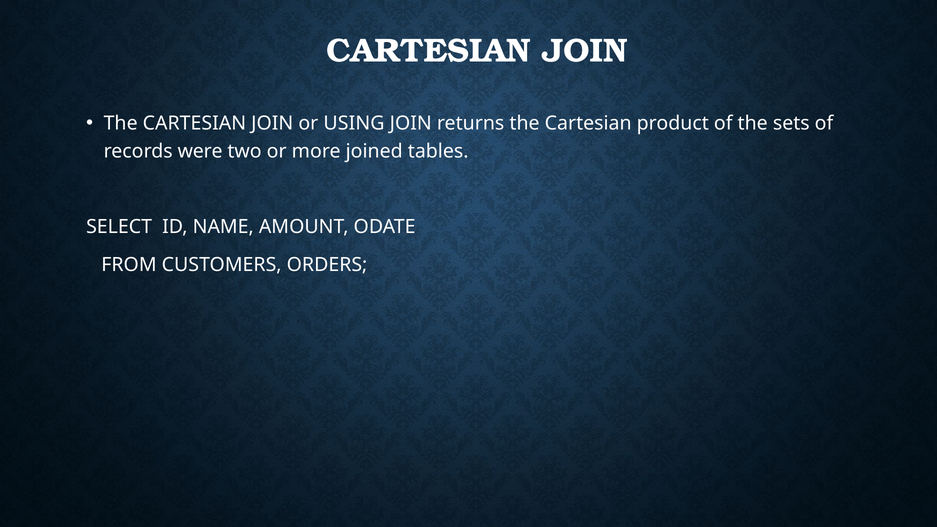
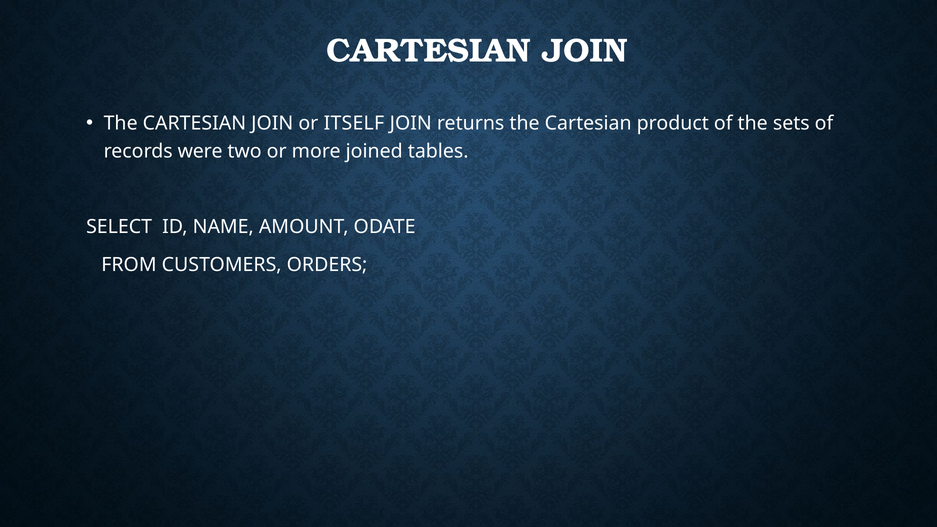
USING: USING -> ITSELF (354, 123)
